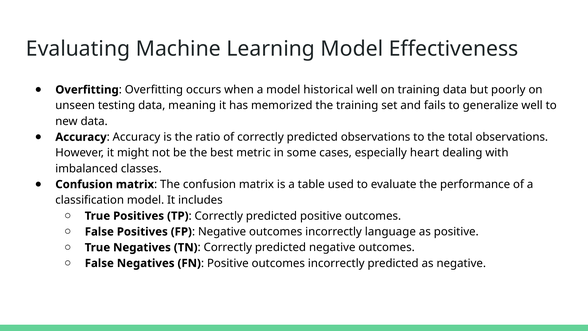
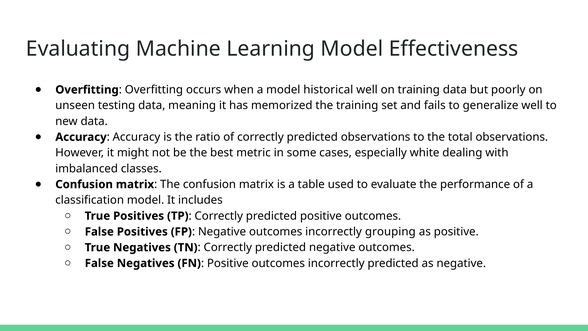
heart: heart -> white (425, 153)
language: language -> grouping (390, 232)
